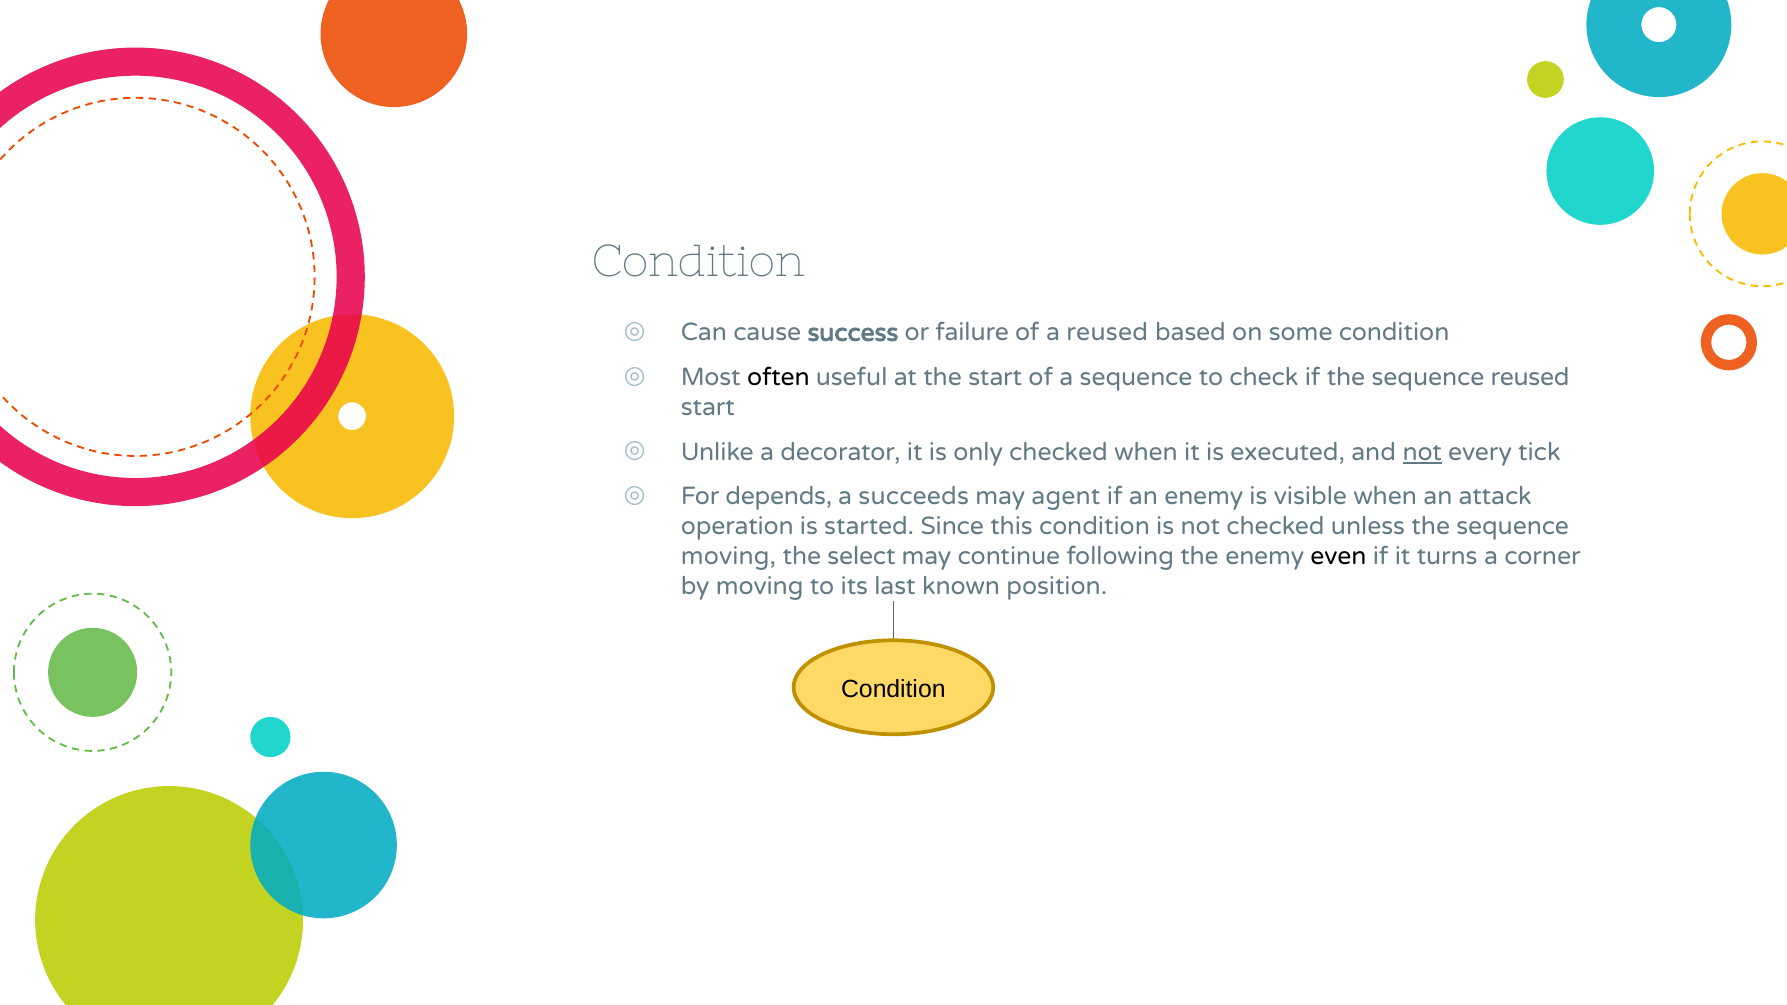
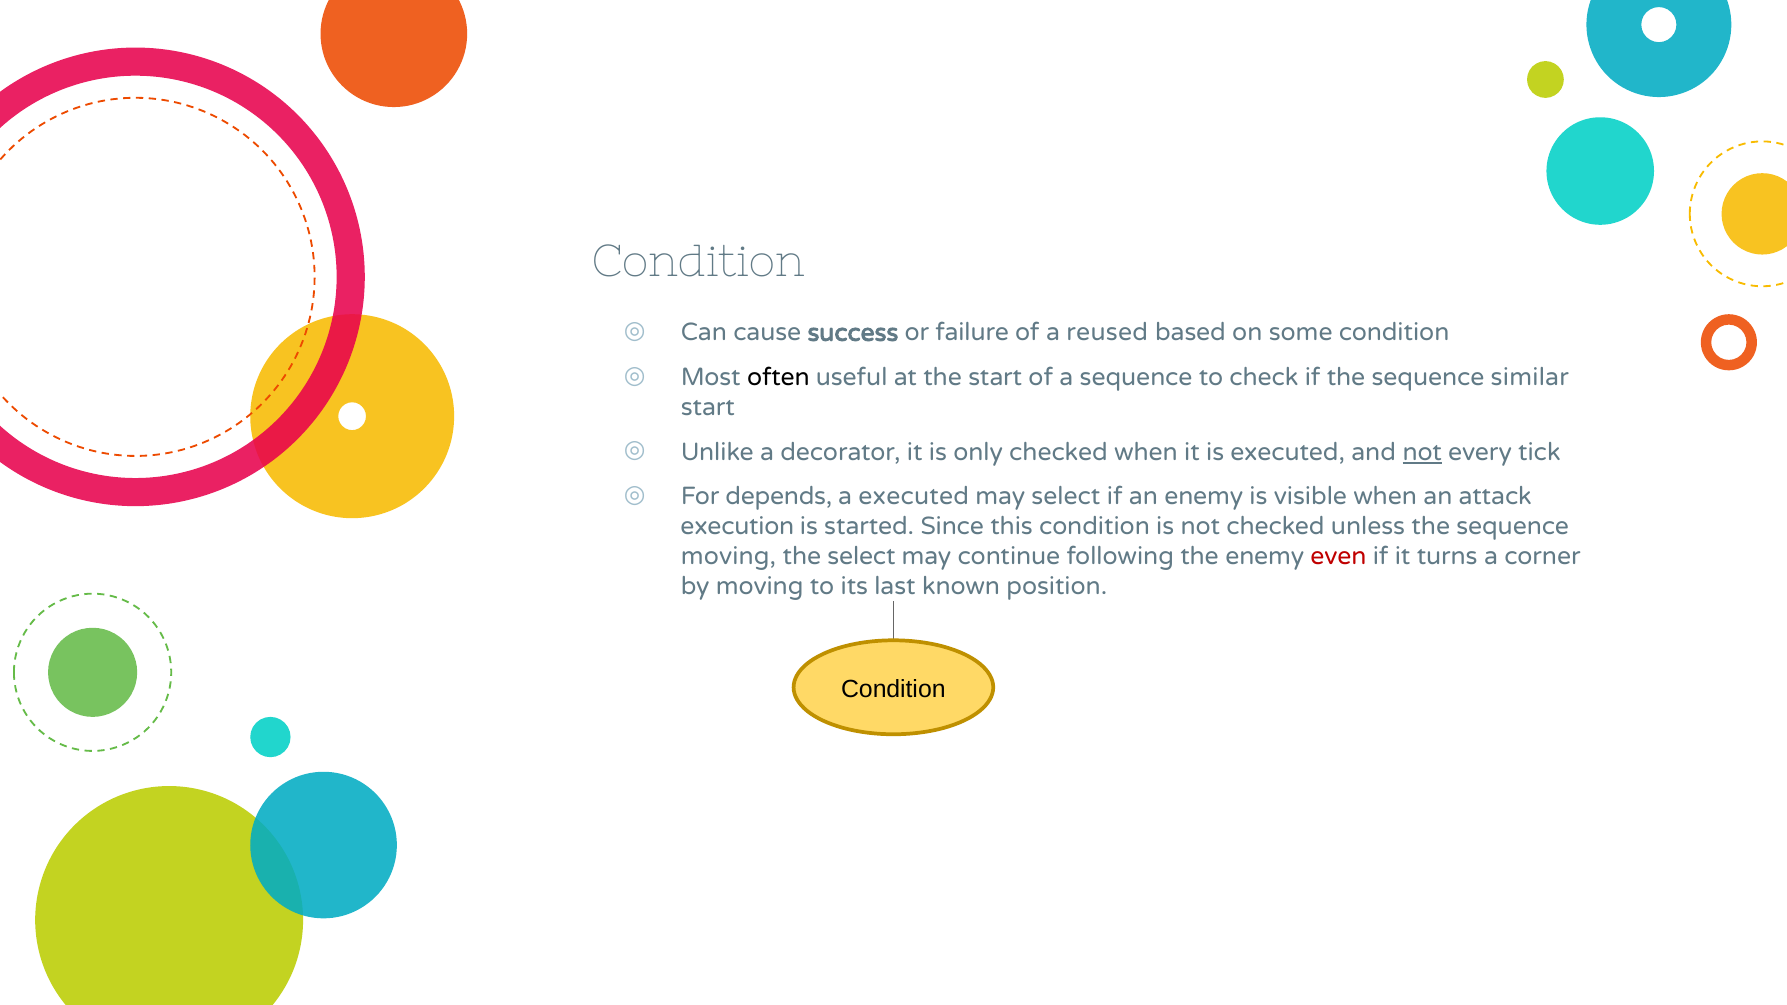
sequence reused: reused -> similar (1530, 377)
a succeeds: succeeds -> executed (914, 497)
may agent: agent -> select (1066, 497)
operation: operation -> execution (737, 527)
even colour: black -> red (1339, 556)
